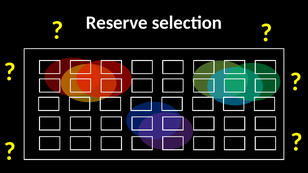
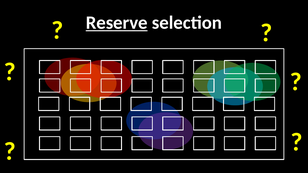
Reserve underline: none -> present (117, 23)
